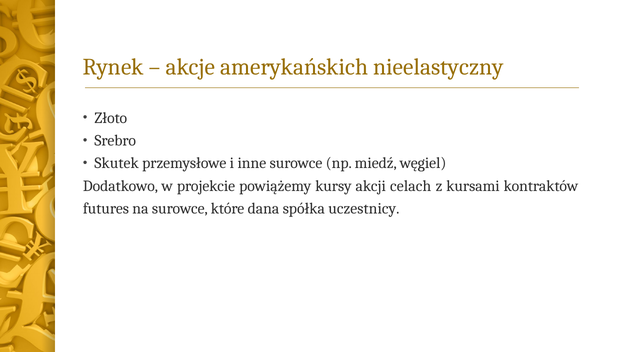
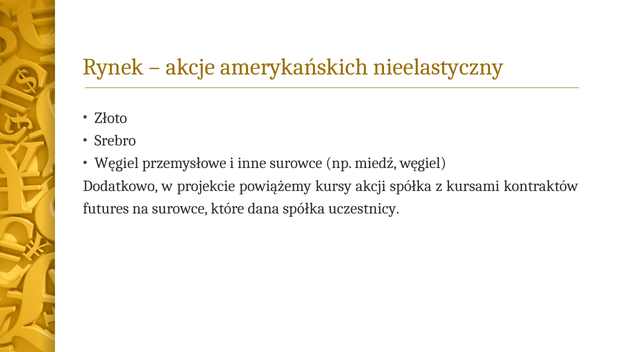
Skutek: Skutek -> Węgiel (117, 163)
akcji celach: celach -> spółka (411, 186)
